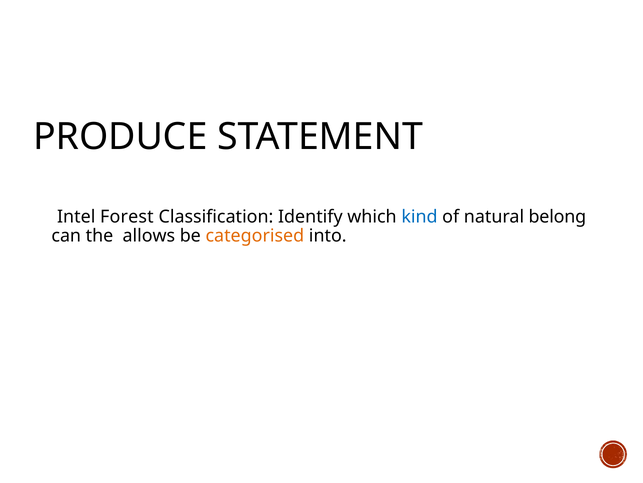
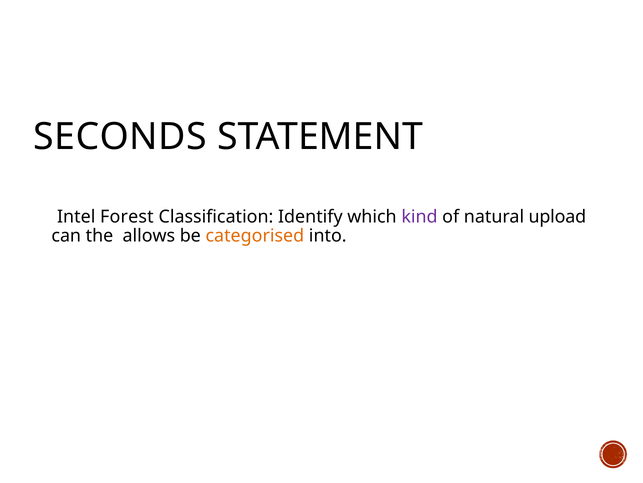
PRODUCE: PRODUCE -> SECONDS (120, 136)
kind colour: blue -> purple (419, 216)
belong: belong -> upload (557, 216)
